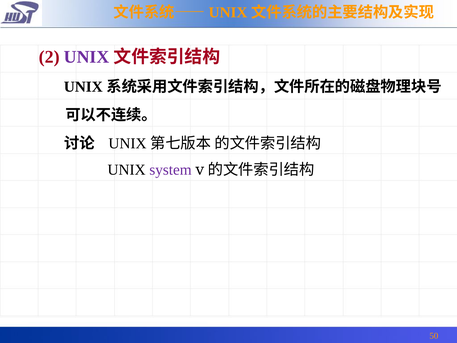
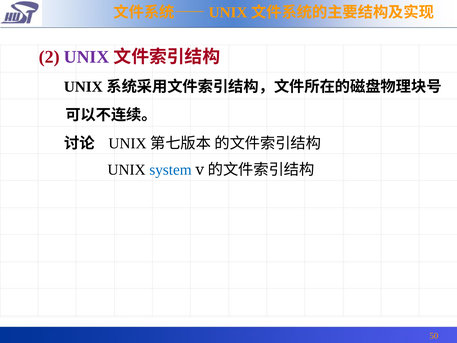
system colour: purple -> blue (170, 170)
